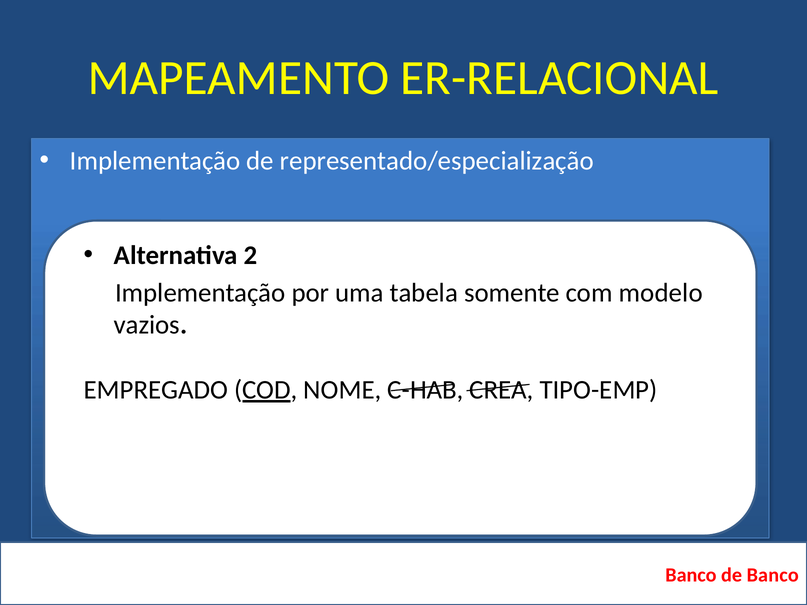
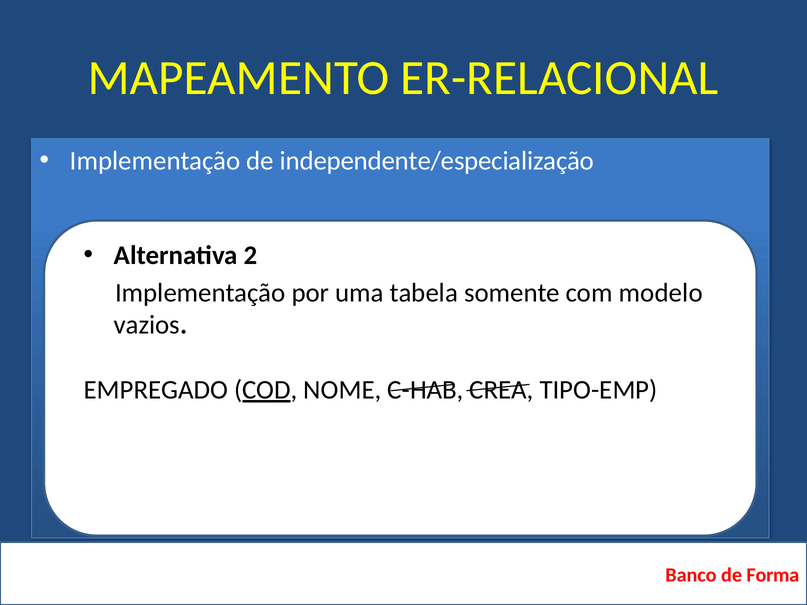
representado/especialização: representado/especialização -> independente/especialização (437, 161)
de Banco: Banco -> Forma (773, 575)
